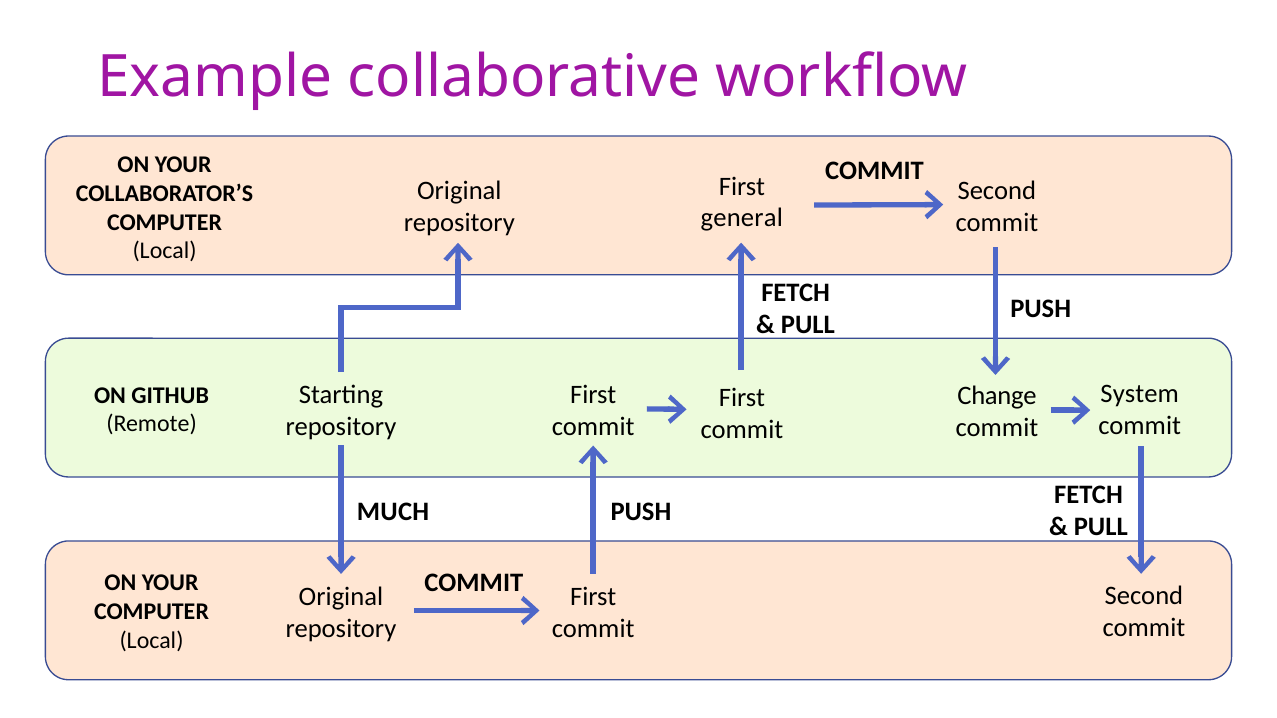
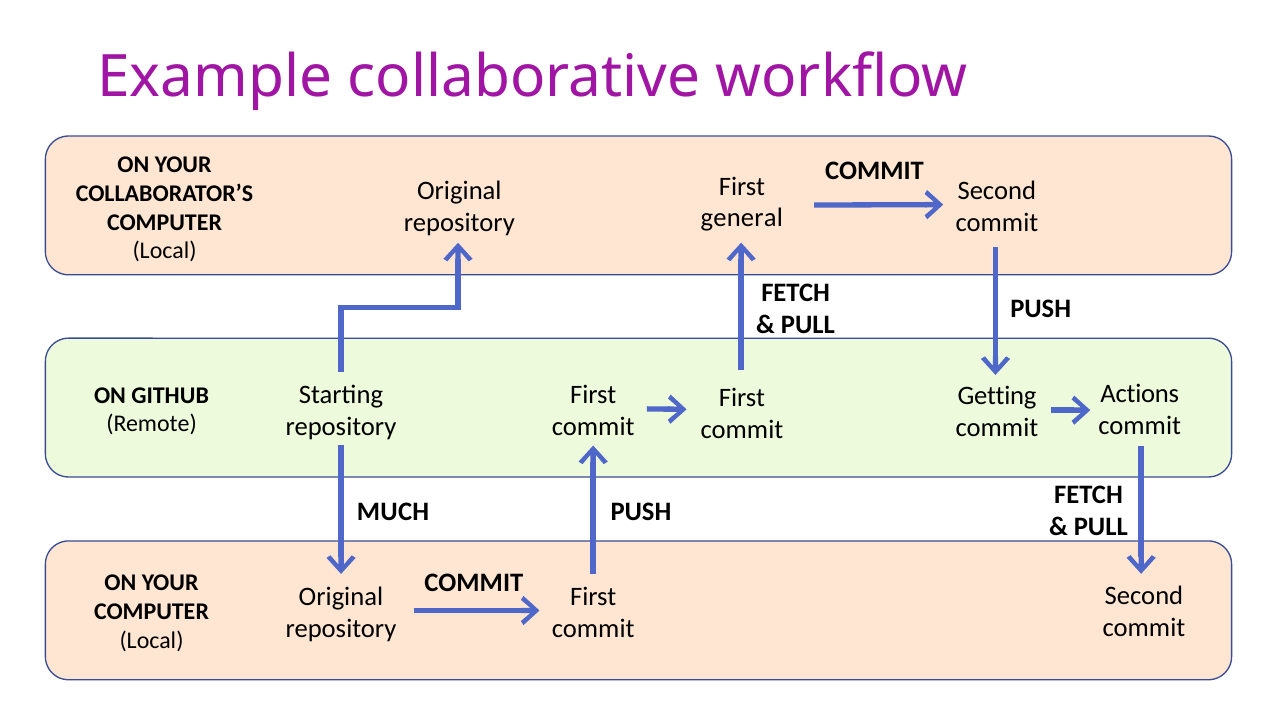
System: System -> Actions (1140, 394)
Change: Change -> Getting (997, 396)
